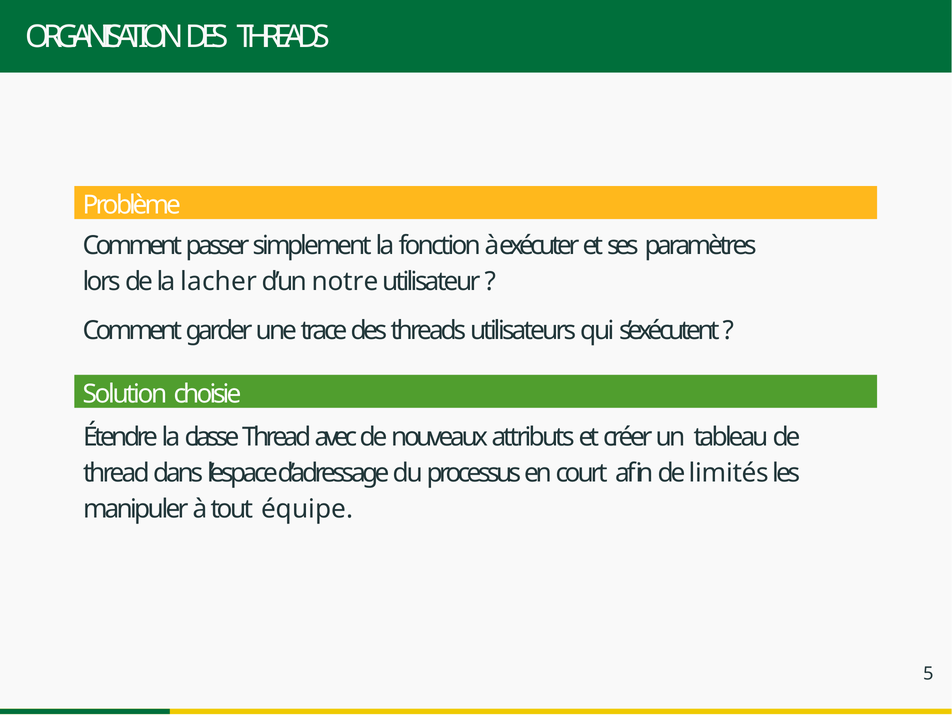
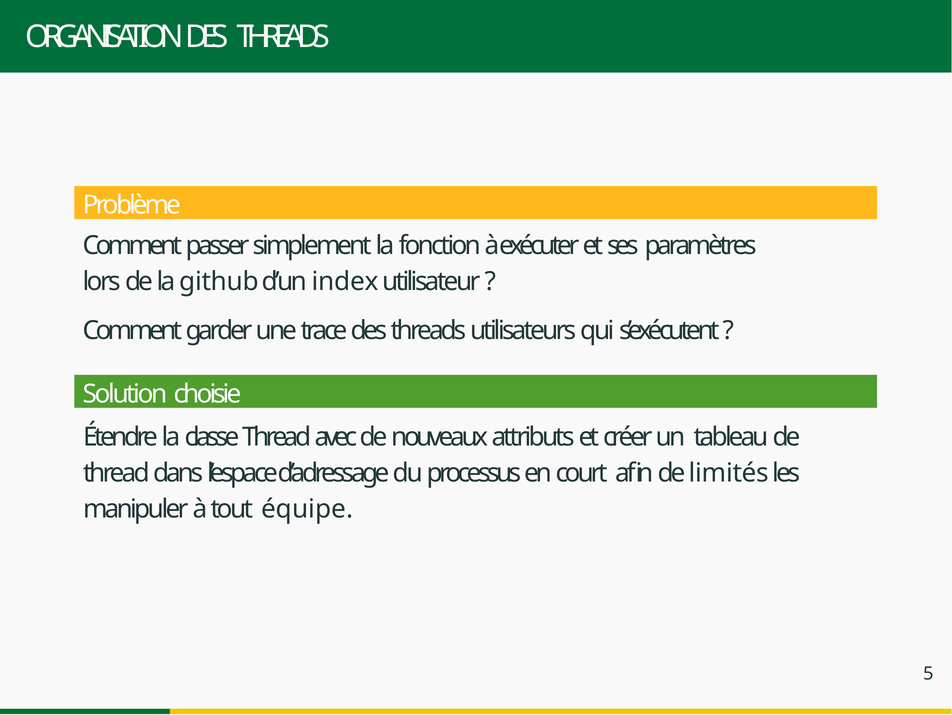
lacher: lacher -> github (219, 281)
notre: notre -> index (345, 281)
